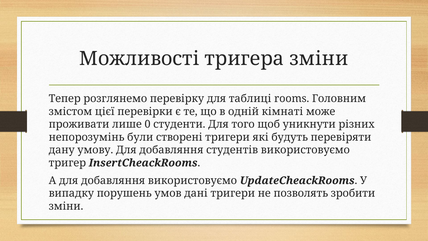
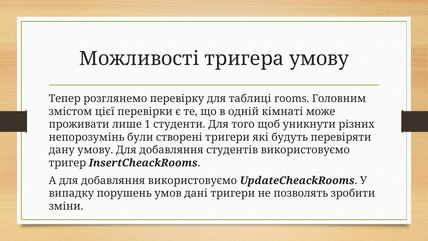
тригера зміни: зміни -> умову (319, 59)
0: 0 -> 1 (148, 124)
